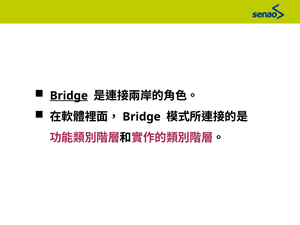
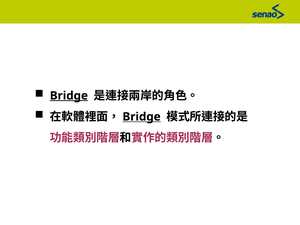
Bridge underline: none -> present (142, 117)
